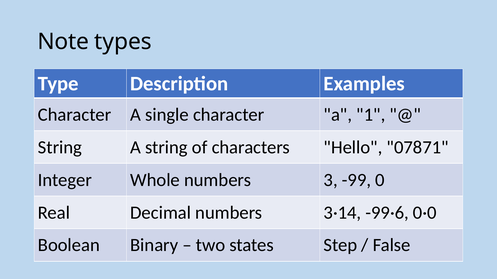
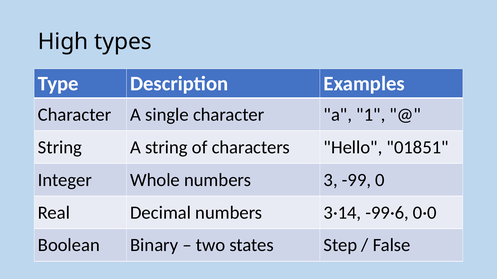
Note: Note -> High (63, 42)
07871: 07871 -> 01851 (418, 148)
